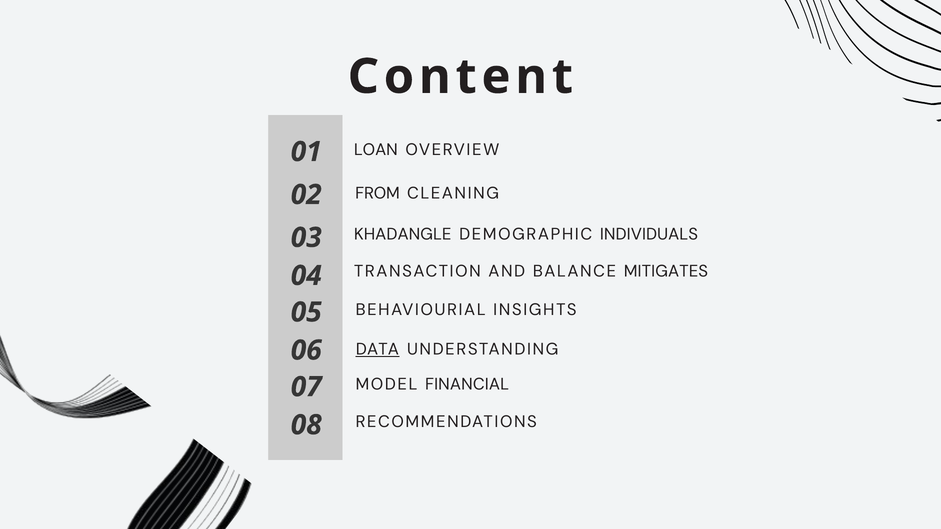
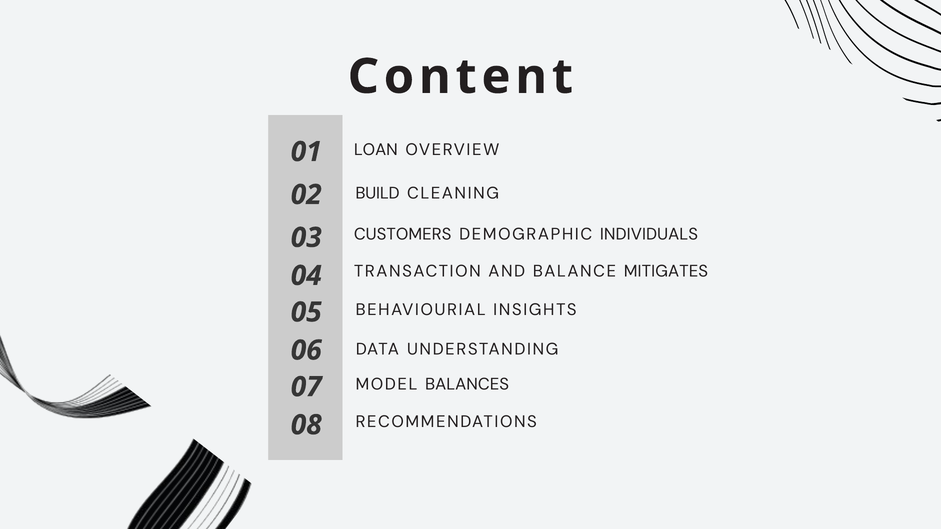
FROM: FROM -> BUILD (378, 193)
KHADANGLE: KHADANGLE -> CUSTOMERS (403, 235)
DATA underline: present -> none (377, 350)
FINANCIAL: FINANCIAL -> BALANCES (467, 385)
